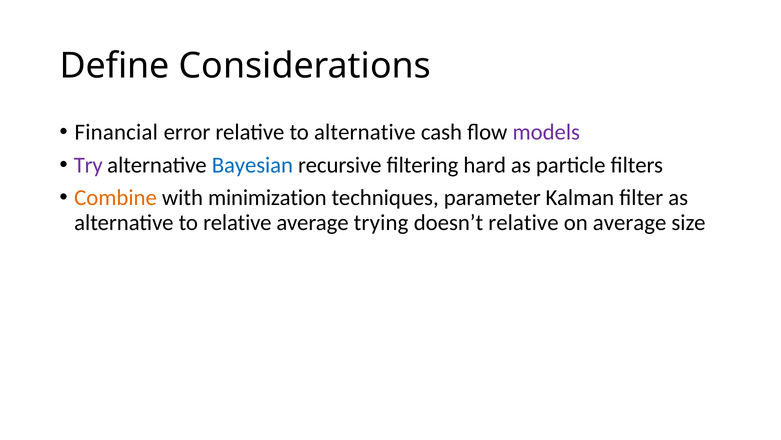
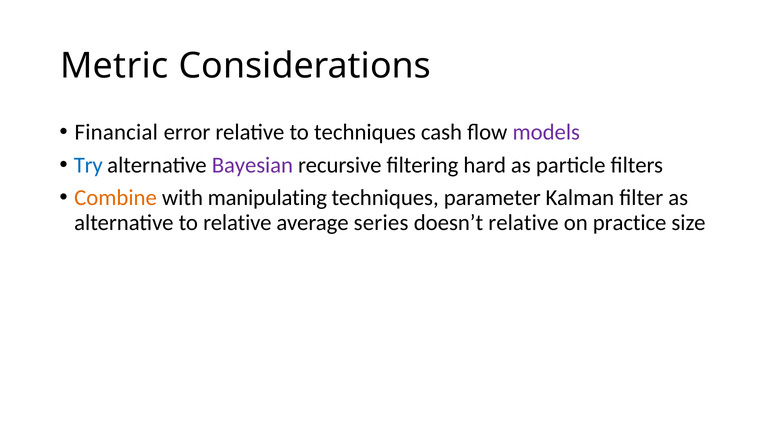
Define: Define -> Metric (114, 66)
to alternative: alternative -> techniques (365, 132)
Try colour: purple -> blue (88, 165)
Bayesian colour: blue -> purple (252, 165)
minimization: minimization -> manipulating (267, 198)
trying: trying -> series (381, 222)
on average: average -> practice (630, 222)
